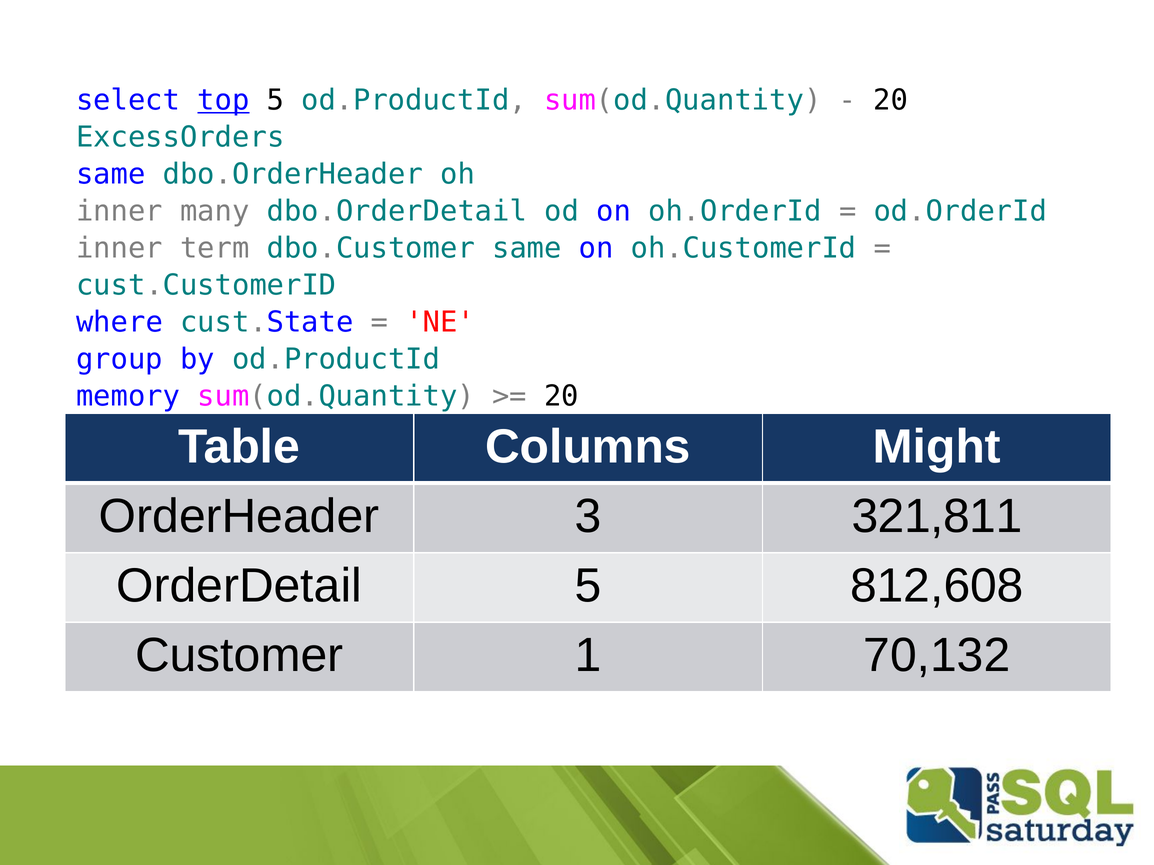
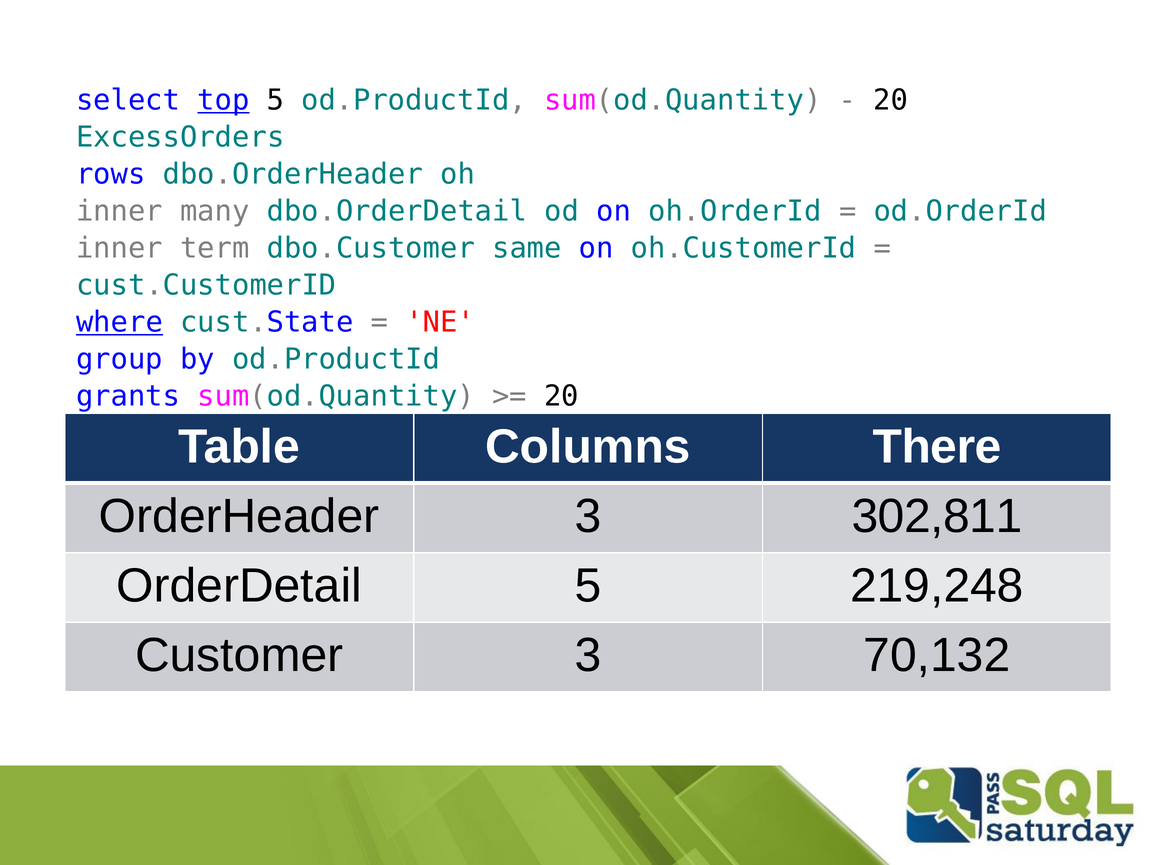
same: same -> rows (111, 174)
where underline: none -> present (119, 322)
memory: memory -> grants (128, 397)
Might: Might -> There (937, 447)
321,811: 321,811 -> 302,811 (937, 517)
812,608: 812,608 -> 219,248 (937, 586)
Customer 1: 1 -> 3 (588, 656)
